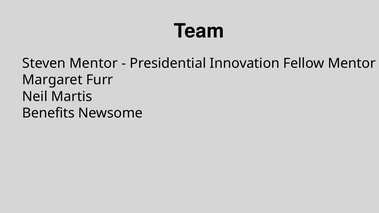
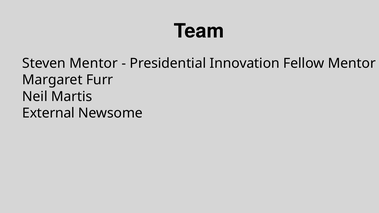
Benefits: Benefits -> External (49, 113)
